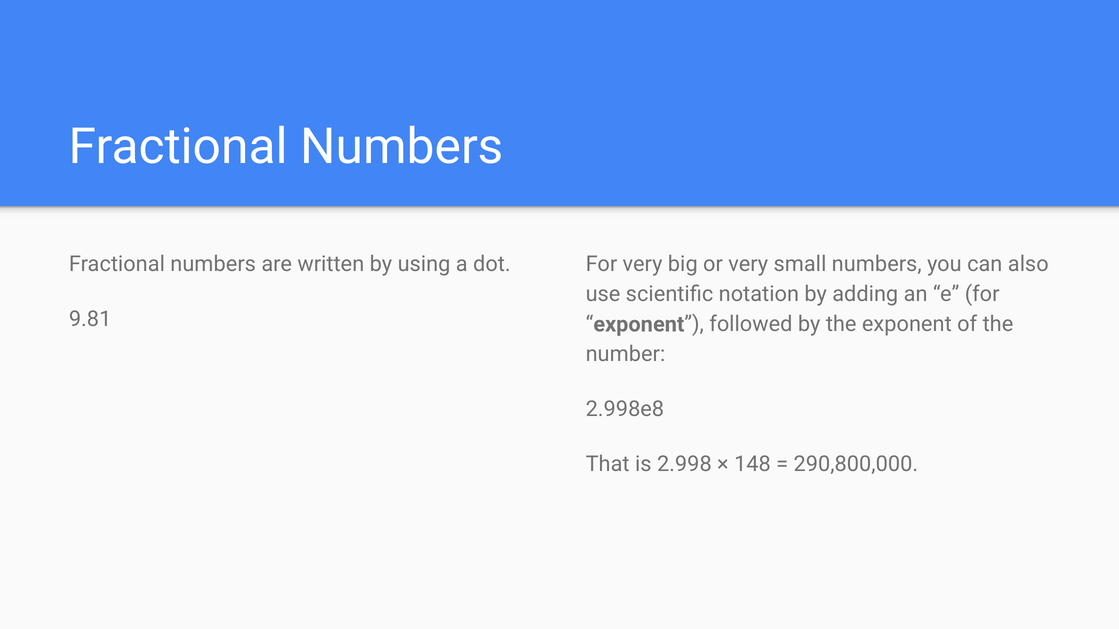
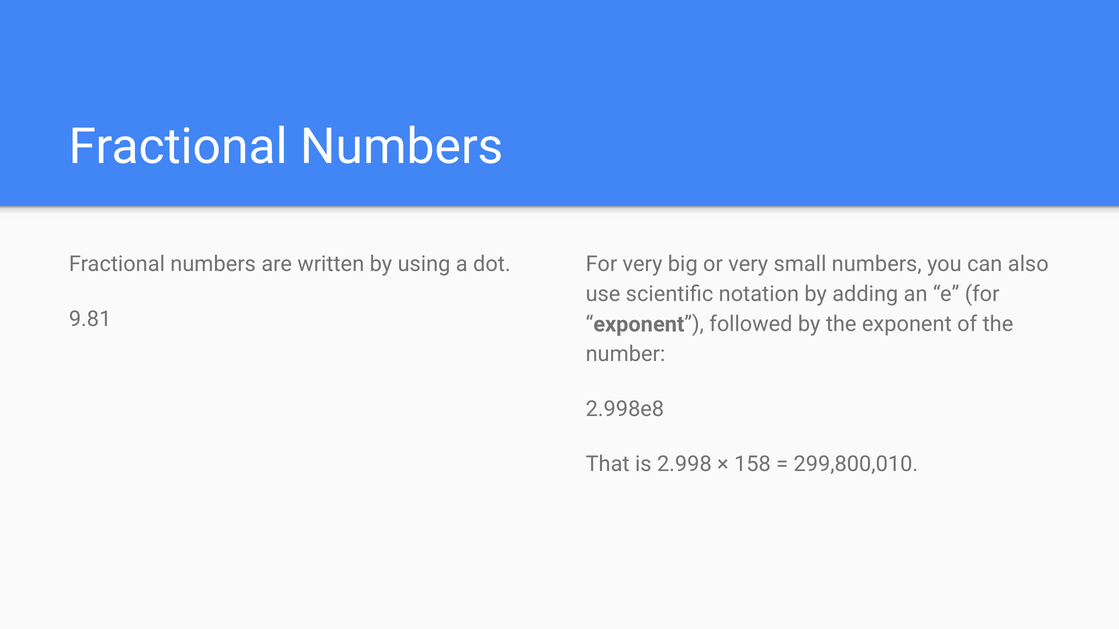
148: 148 -> 158 (752, 464)
290,800,000: 290,800,000 -> 299,800,010 (856, 464)
